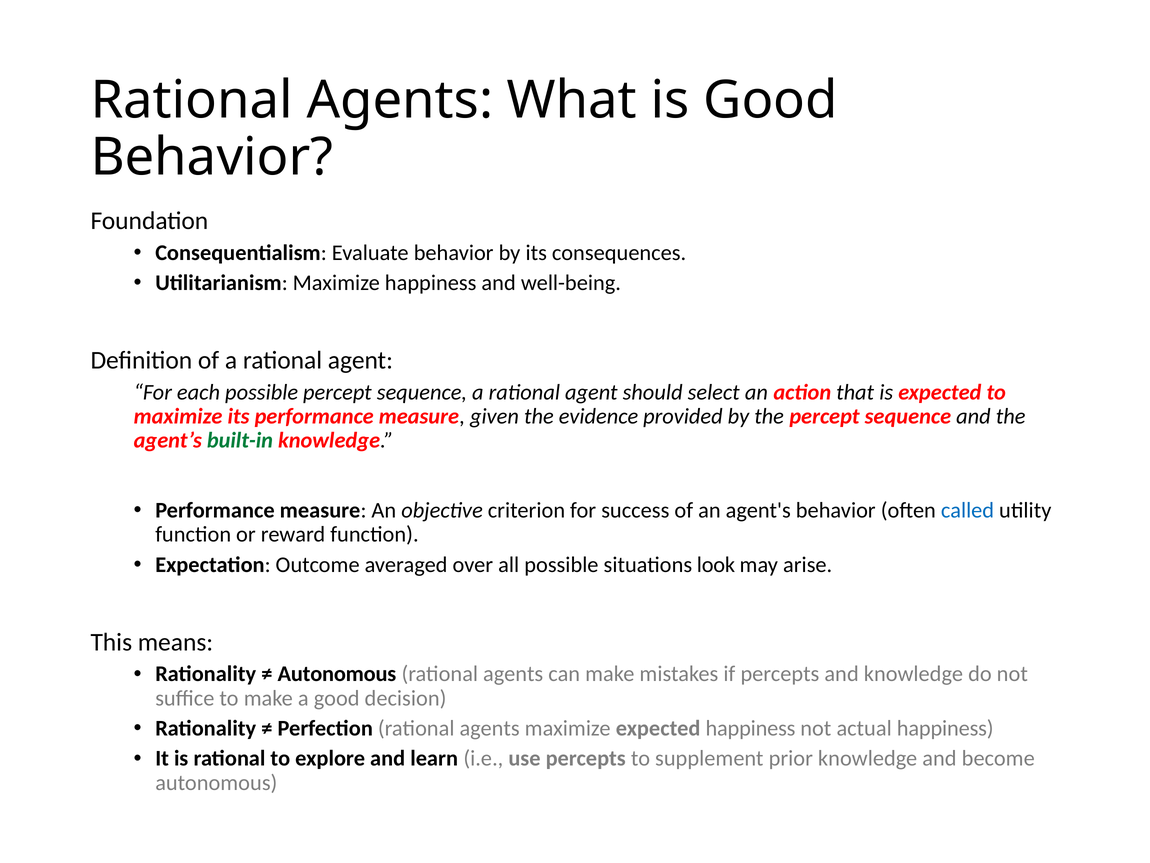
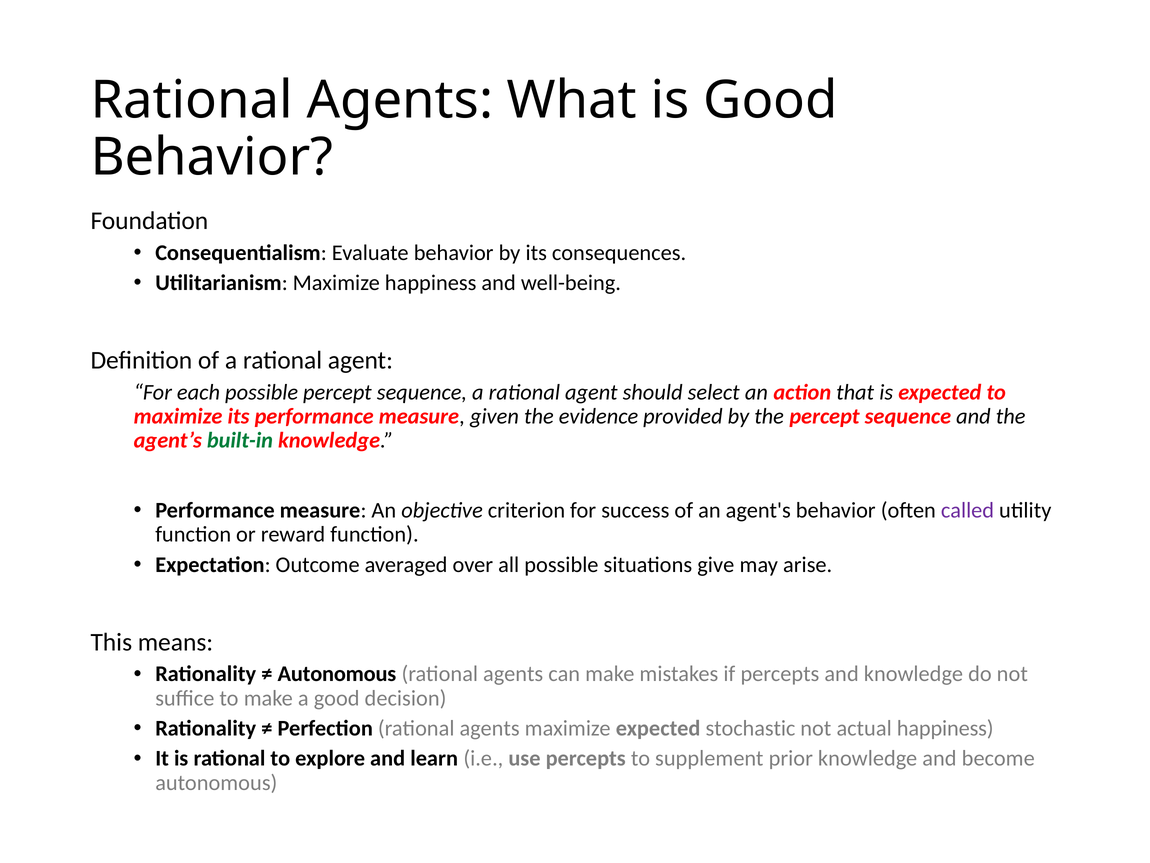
called colour: blue -> purple (968, 510)
look: look -> give (716, 564)
expected happiness: happiness -> stochastic (750, 728)
